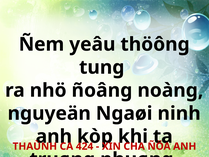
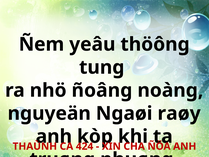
ninh: ninh -> raøy (179, 113)
